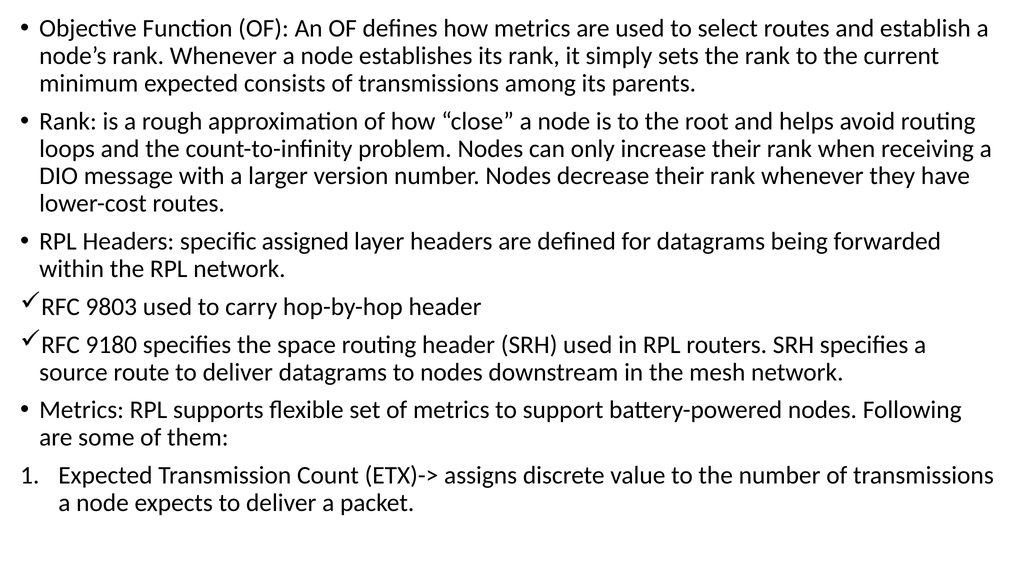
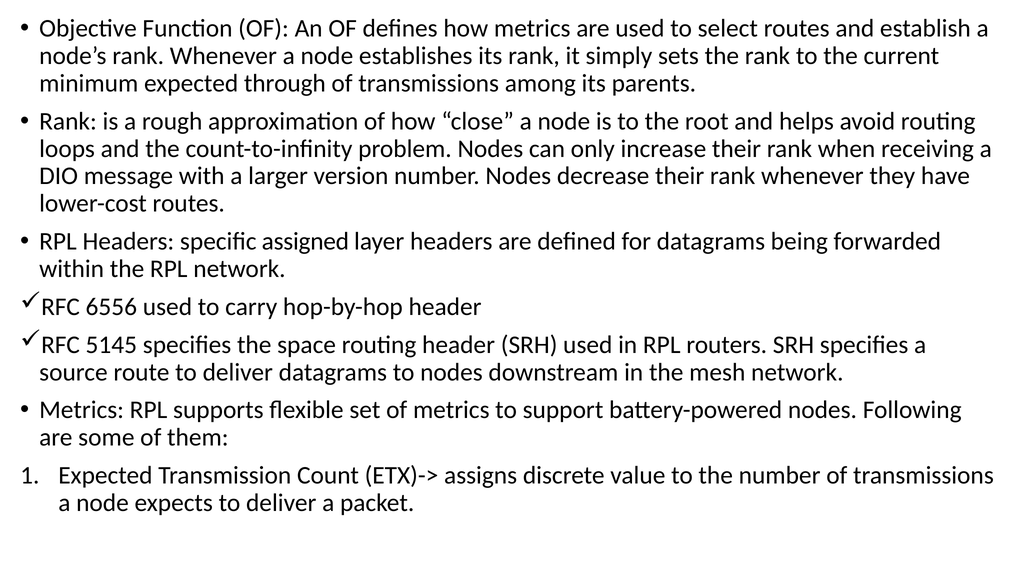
consists: consists -> through (285, 83)
9803: 9803 -> 6556 (111, 307)
9180: 9180 -> 5145 (111, 345)
